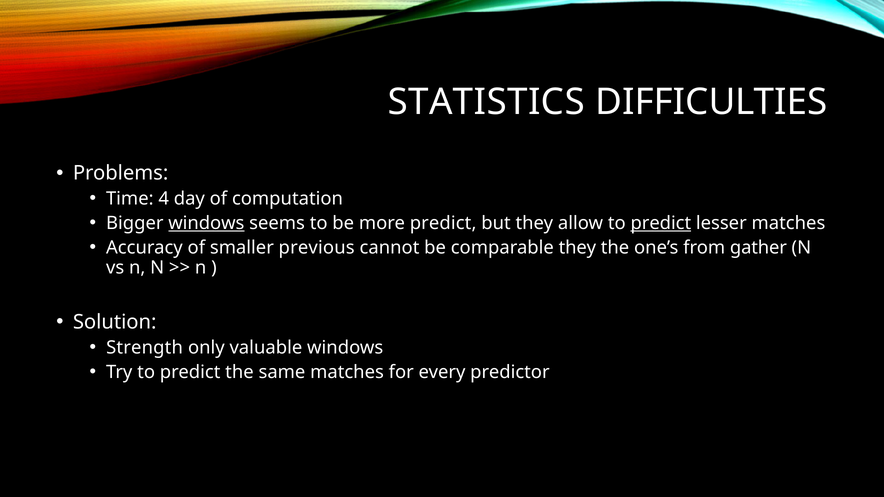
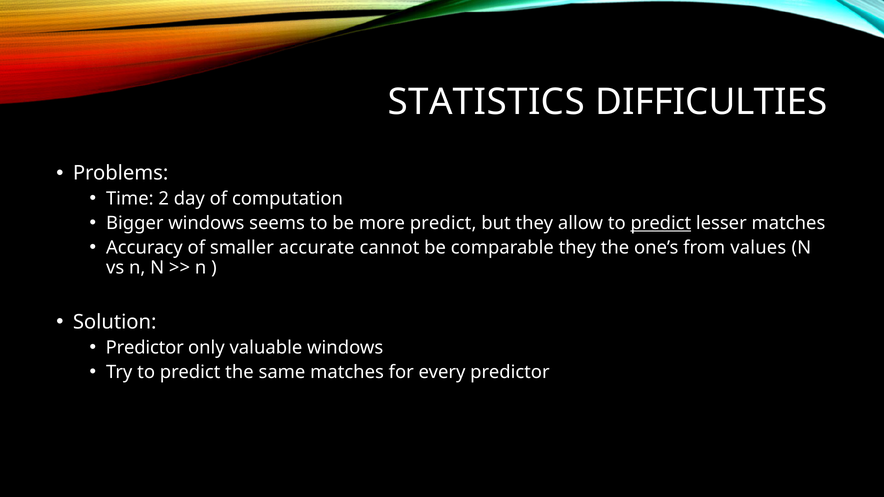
4: 4 -> 2 (164, 199)
windows underline: present -> none (206, 223)
previous: previous -> accurate (317, 248)
gather: gather -> values (758, 248)
Strength: Strength -> Predictor (145, 348)
